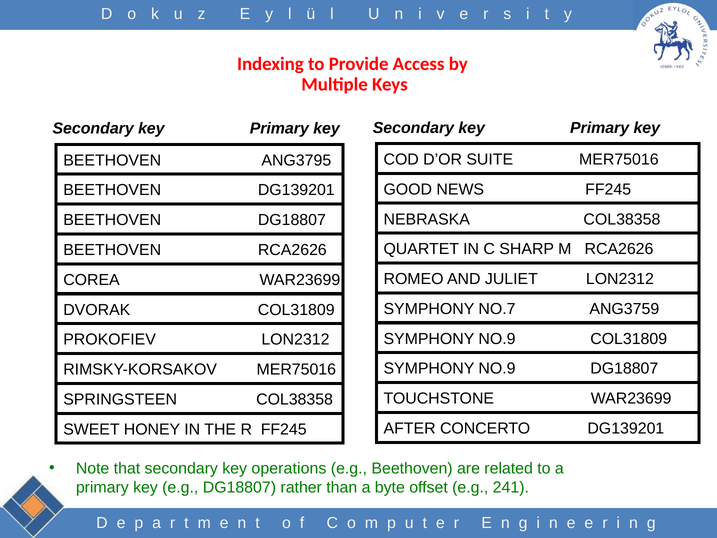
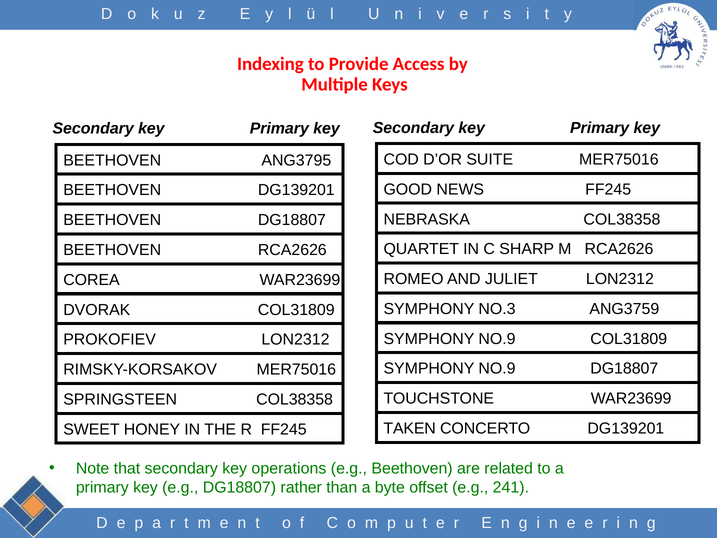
NO.7: NO.7 -> NO.3 (497, 309)
AFTER: AFTER -> TAKEN (410, 428)
